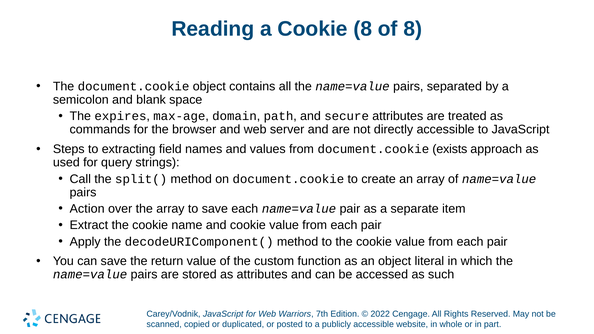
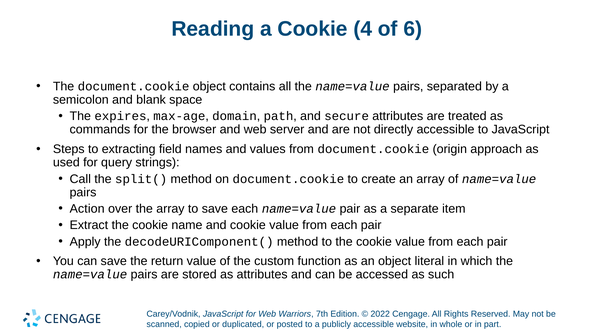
Cookie 8: 8 -> 4 (363, 29)
of 8: 8 -> 6 (413, 29)
exists: exists -> origin (450, 149)
